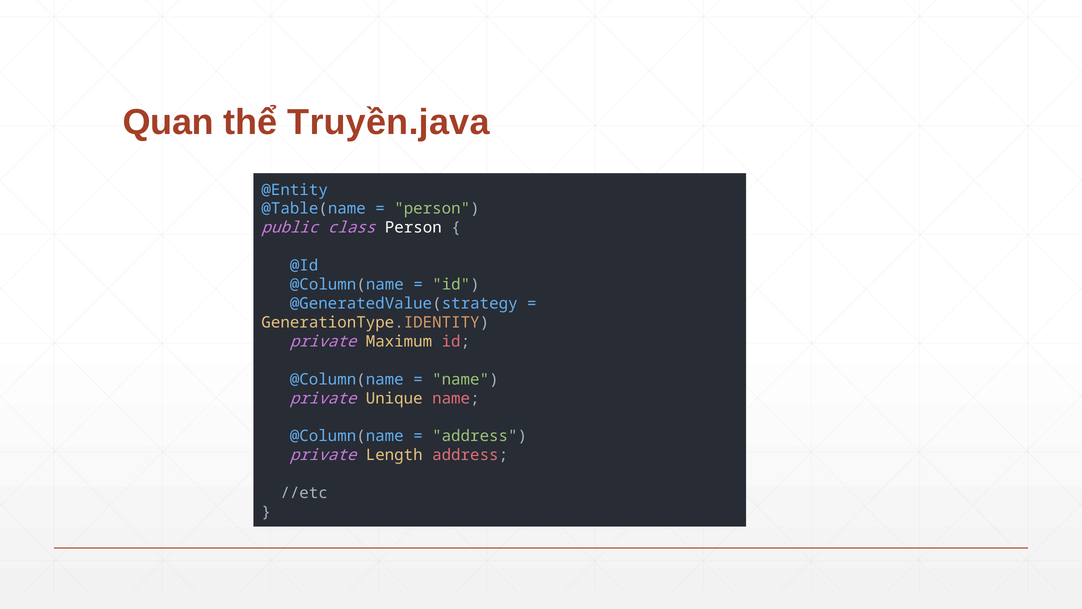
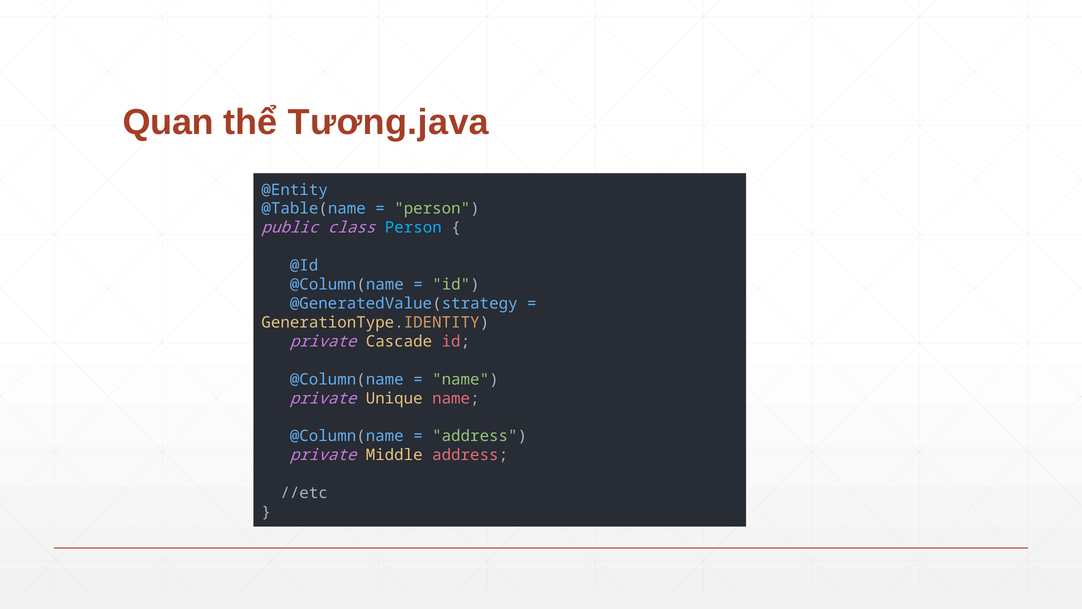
Truyền.java: Truyền.java -> Tương.java (388, 122)
Person colour: white -> light blue (413, 228)
Maximum: Maximum -> Cascade (399, 341)
Length: Length -> Middle (394, 455)
